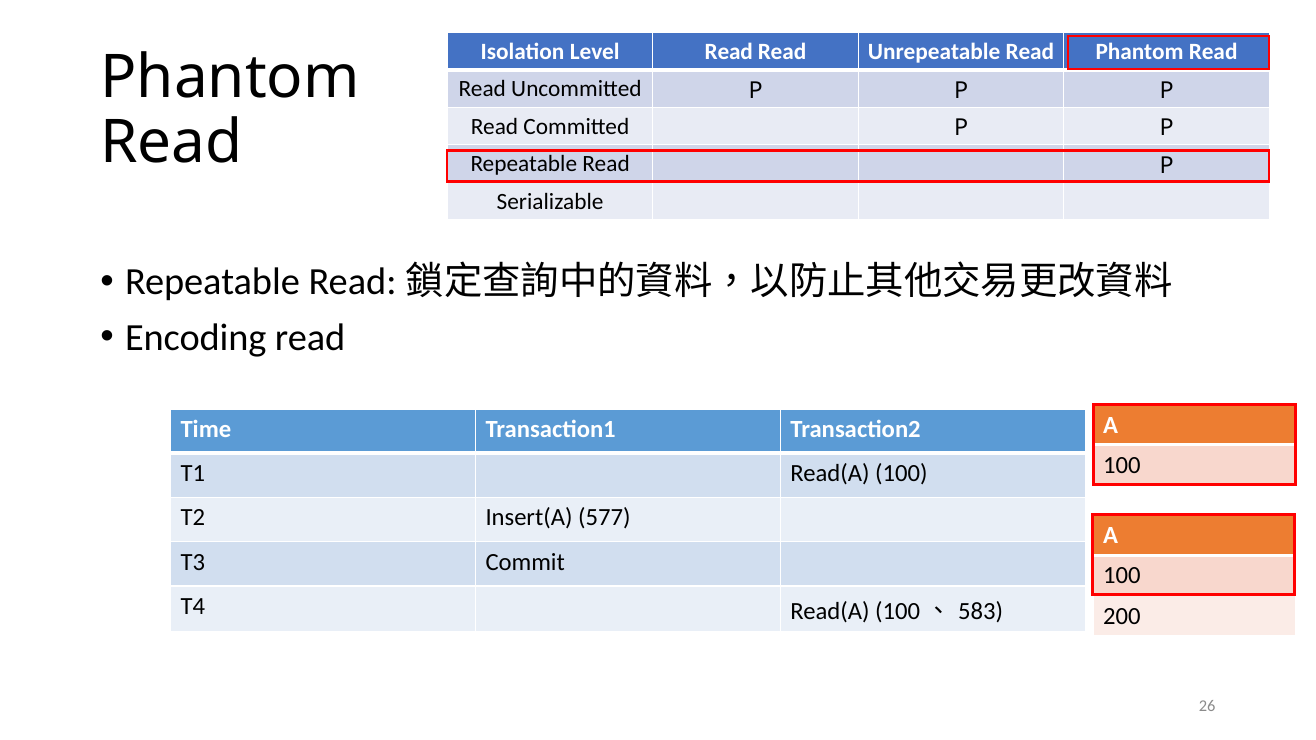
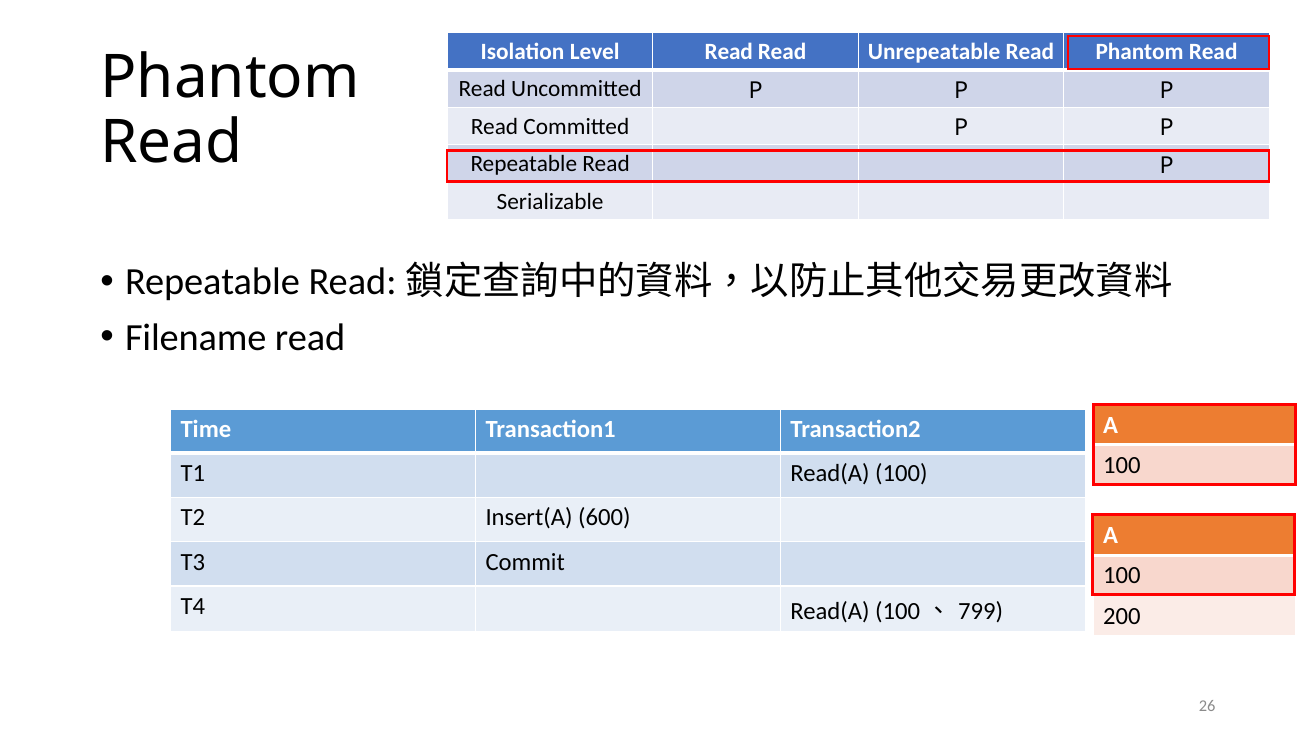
Encoding: Encoding -> Filename (196, 337)
577: 577 -> 600 (604, 518)
583: 583 -> 799 (981, 612)
